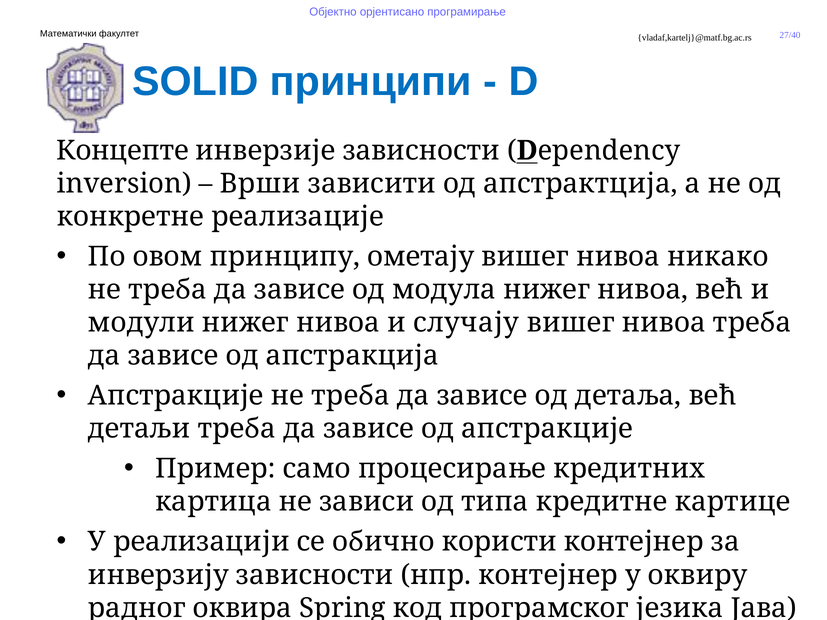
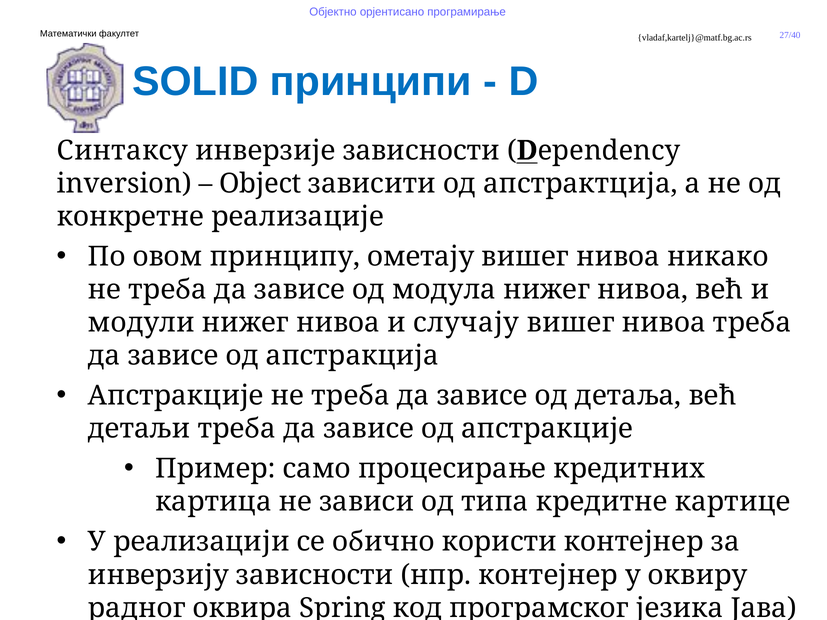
Концепте: Концепте -> Синтаксу (122, 151)
Врши: Врши -> Object (260, 184)
